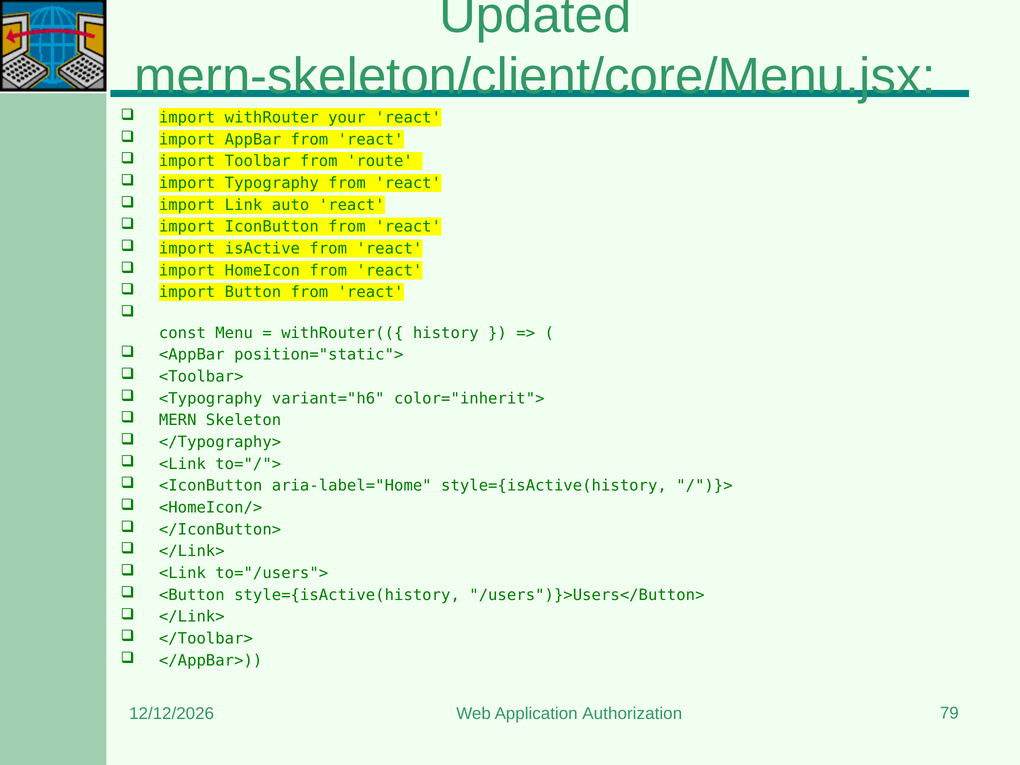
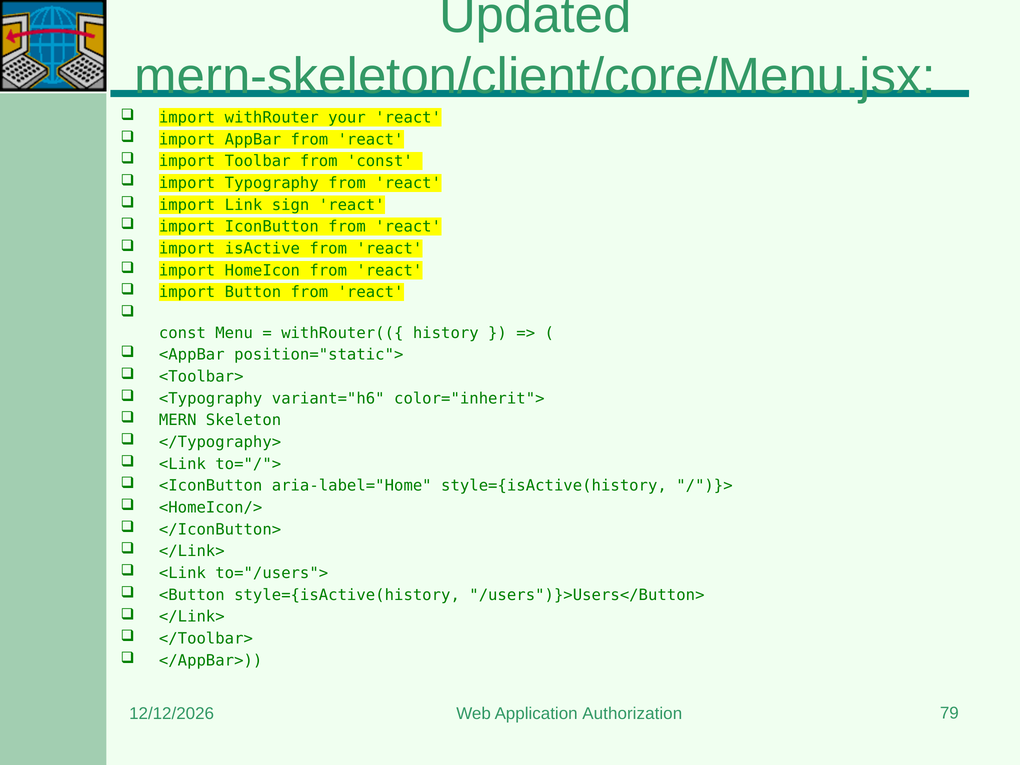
from route: route -> const (380, 161)
auto: auto -> sign (291, 205)
